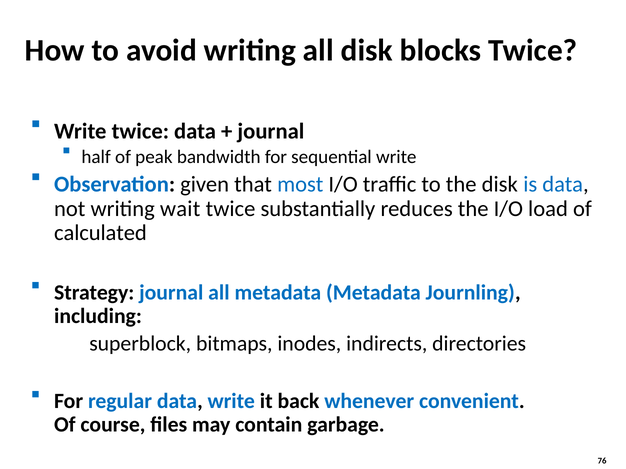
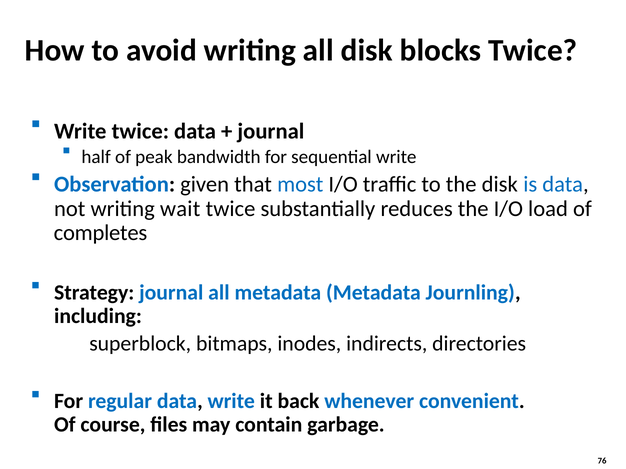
calculated: calculated -> completes (100, 233)
